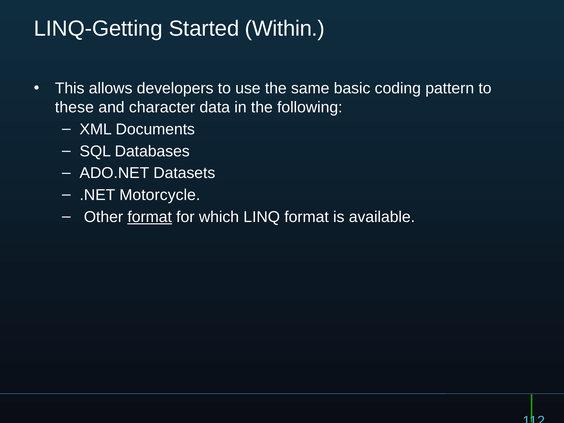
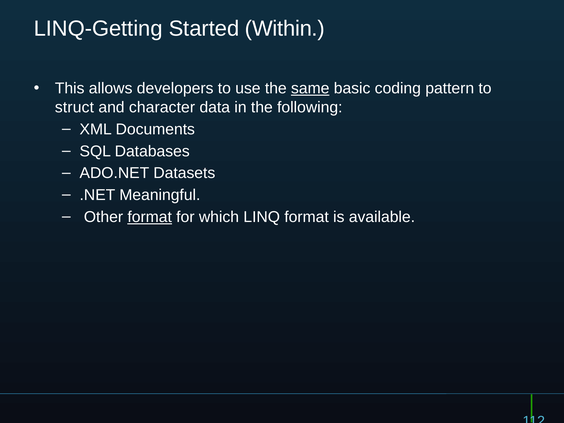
same underline: none -> present (310, 88)
these: these -> struct (74, 107)
Motorcycle: Motorcycle -> Meaningful (160, 195)
